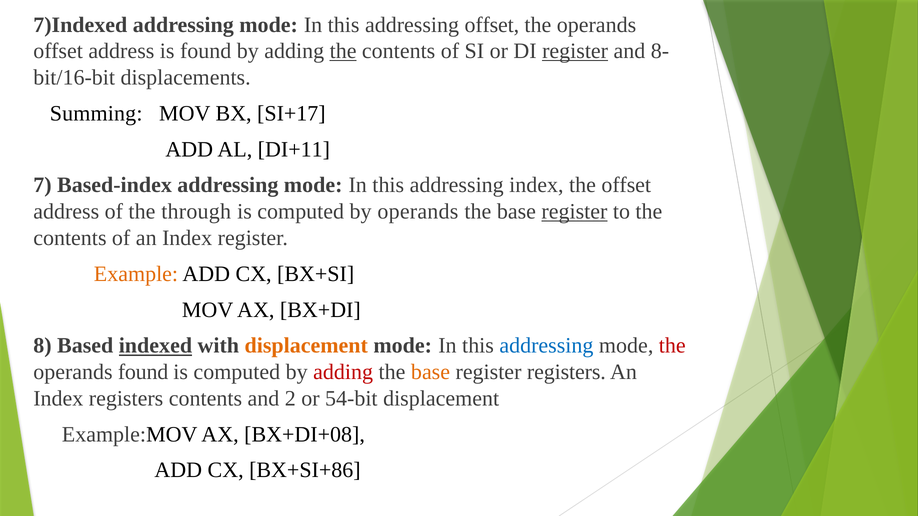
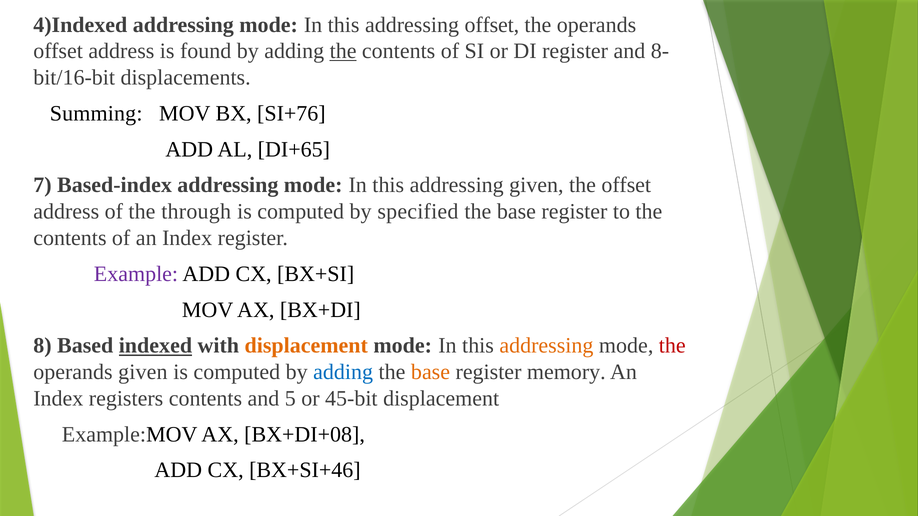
7)Indexed: 7)Indexed -> 4)Indexed (80, 25)
register underline: present -> none (575, 51)
SI+17: SI+17 -> SI+76 (291, 113)
DI+11: DI+11 -> DI+65 (294, 149)
addressing index: index -> given (536, 185)
by operands: operands -> specified (418, 212)
register underline: present -> none (574, 212)
Example colour: orange -> purple (136, 274)
addressing colour: blue -> orange (546, 346)
operands found: found -> given (143, 372)
adding colour: red -> blue (343, 372)
register registers: registers -> memory (566, 372)
2: 2 -> 5 (290, 399)
54-bit: 54-bit -> 45-bit (351, 399)
BX+SI+86: BX+SI+86 -> BX+SI+46 (305, 471)
